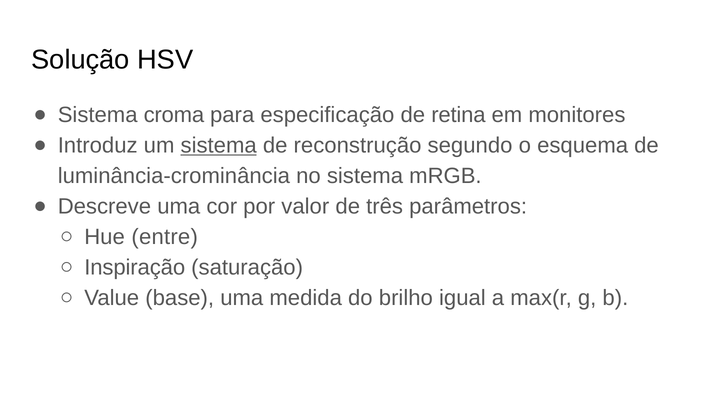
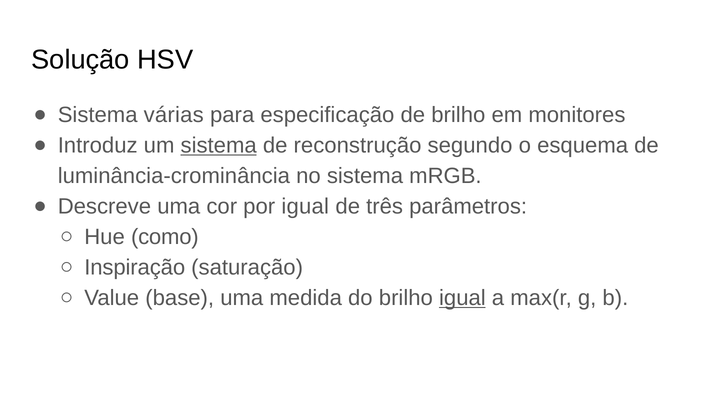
croma: croma -> várias (174, 115)
de retina: retina -> brilho (458, 115)
por valor: valor -> igual (305, 207)
entre: entre -> como (165, 237)
igual underline: none -> present (462, 298)
